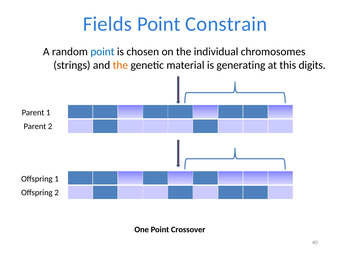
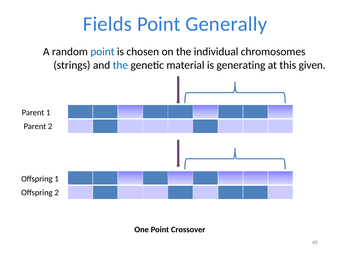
Constrain: Constrain -> Generally (226, 24)
the colour: orange -> blue (120, 65)
digits: digits -> given (312, 65)
